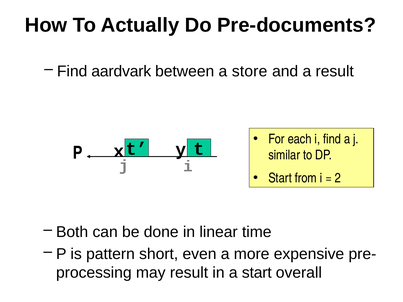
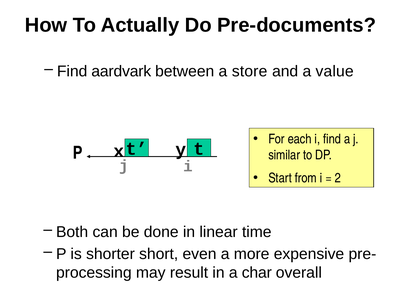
a result: result -> value (335, 71)
pattern: pattern -> shorter (110, 254)
a start: start -> char (257, 273)
